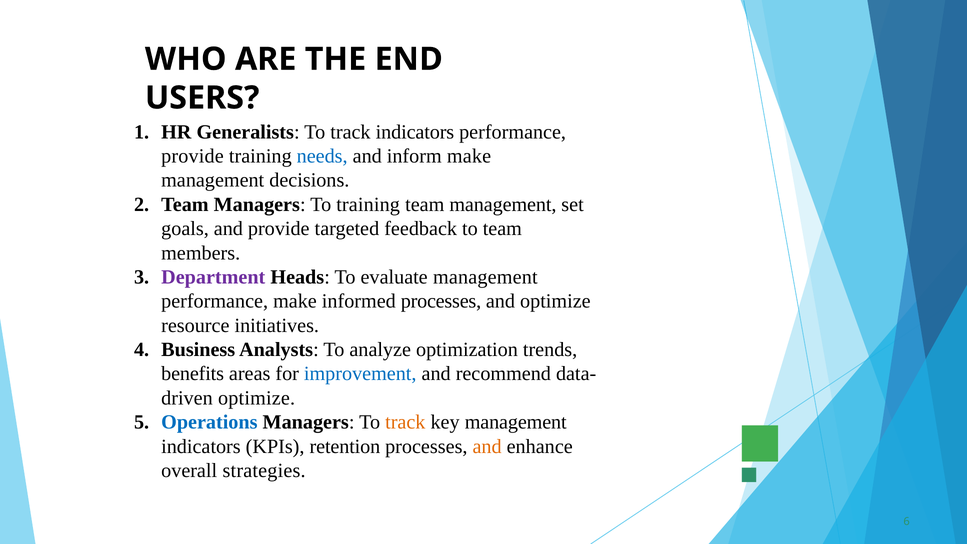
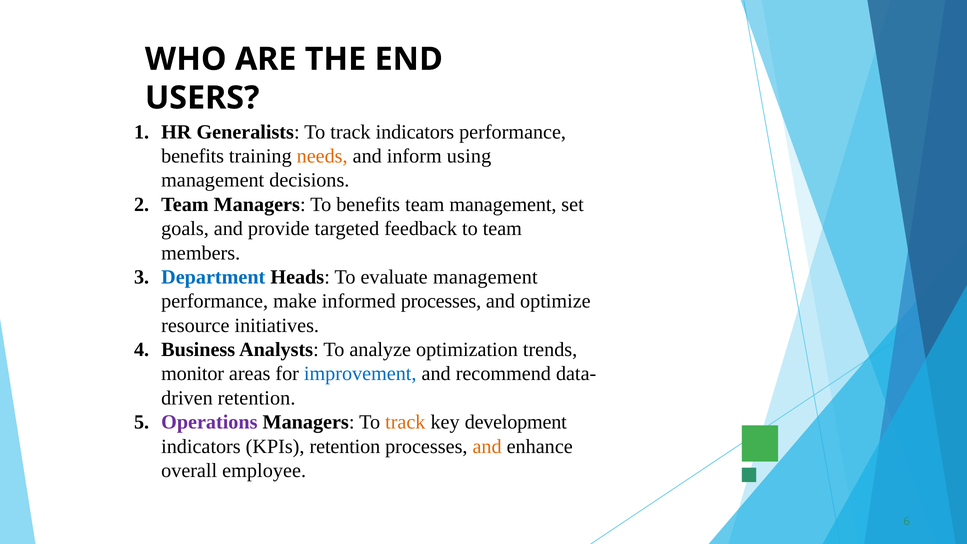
provide: provide -> benefits (193, 156)
needs colour: blue -> orange (322, 156)
inform make: make -> using (469, 156)
To training: training -> benefits (368, 204)
Department colour: purple -> blue (213, 277)
benefits: benefits -> monitor (193, 374)
optimize: optimize -> retention (257, 398)
Operations colour: blue -> purple (209, 422)
key management: management -> development (516, 422)
strategies: strategies -> employee (264, 470)
